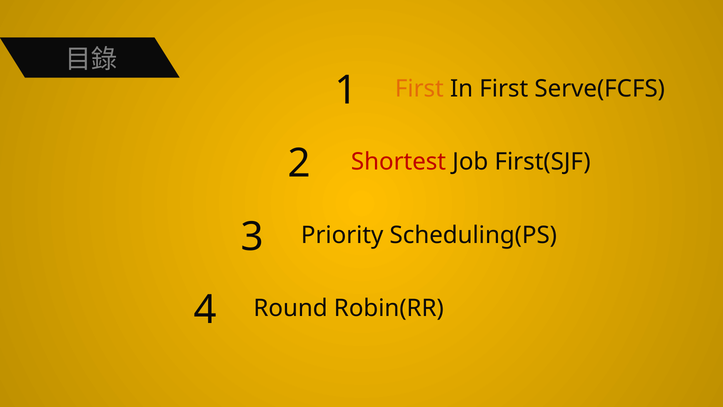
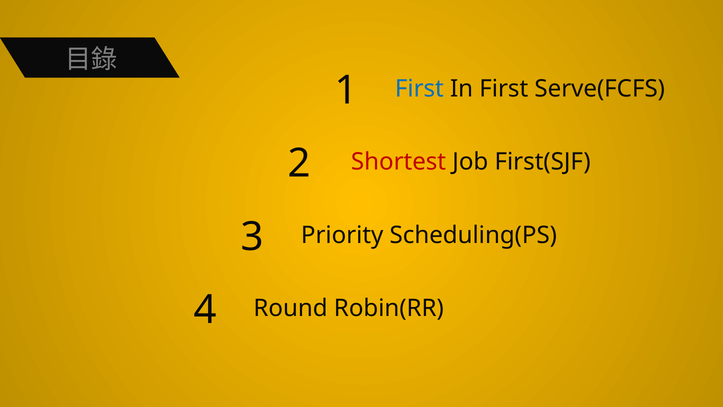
First colour: orange -> blue (419, 89)
